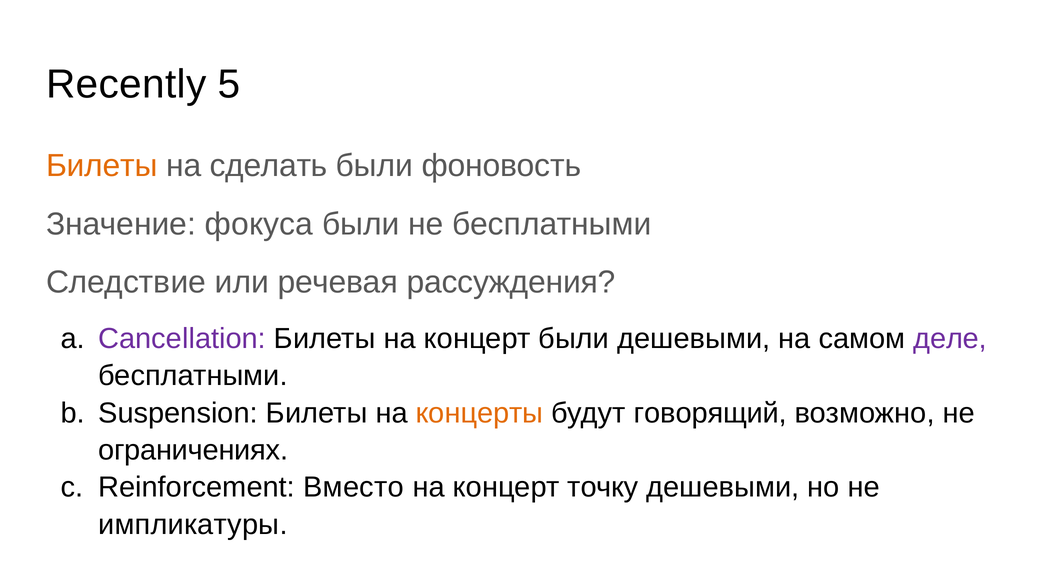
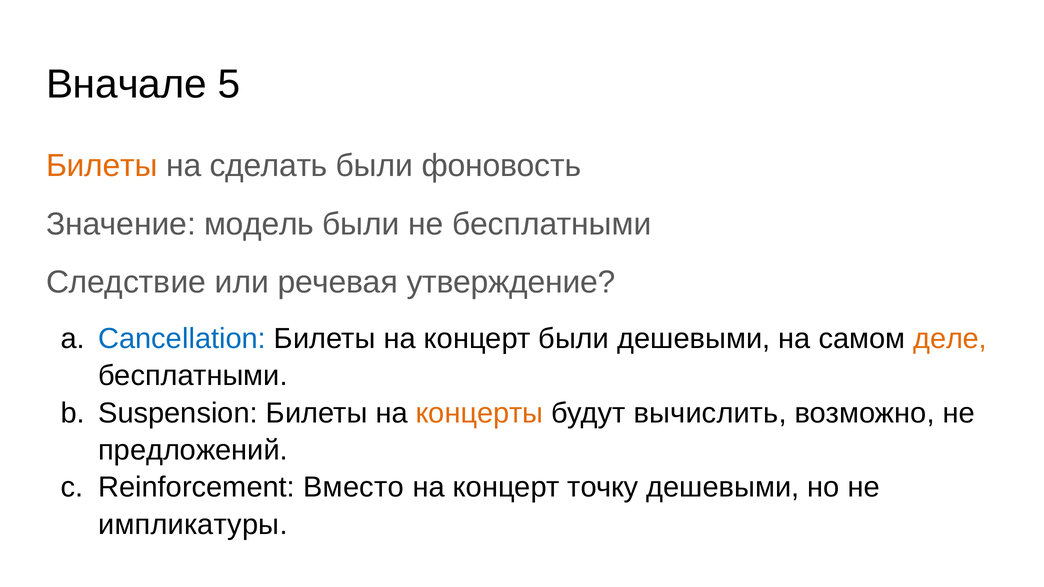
Recently: Recently -> Вначале (126, 85)
фокуса: фокуса -> модель (259, 224)
рассуждения: рассуждения -> утверждение (511, 283)
Cancellation colour: purple -> blue (182, 339)
деле colour: purple -> orange (950, 339)
говорящий: говорящий -> вычислить (710, 413)
ограничениях: ограничениях -> предложений (193, 450)
